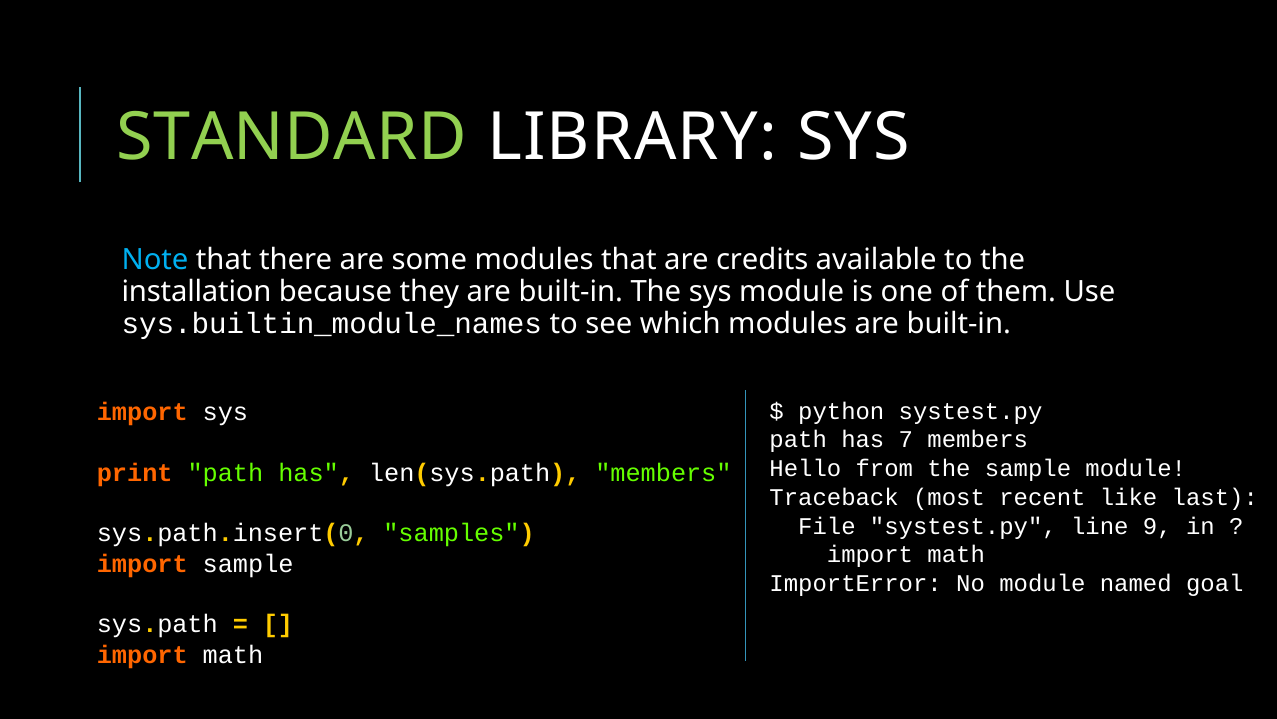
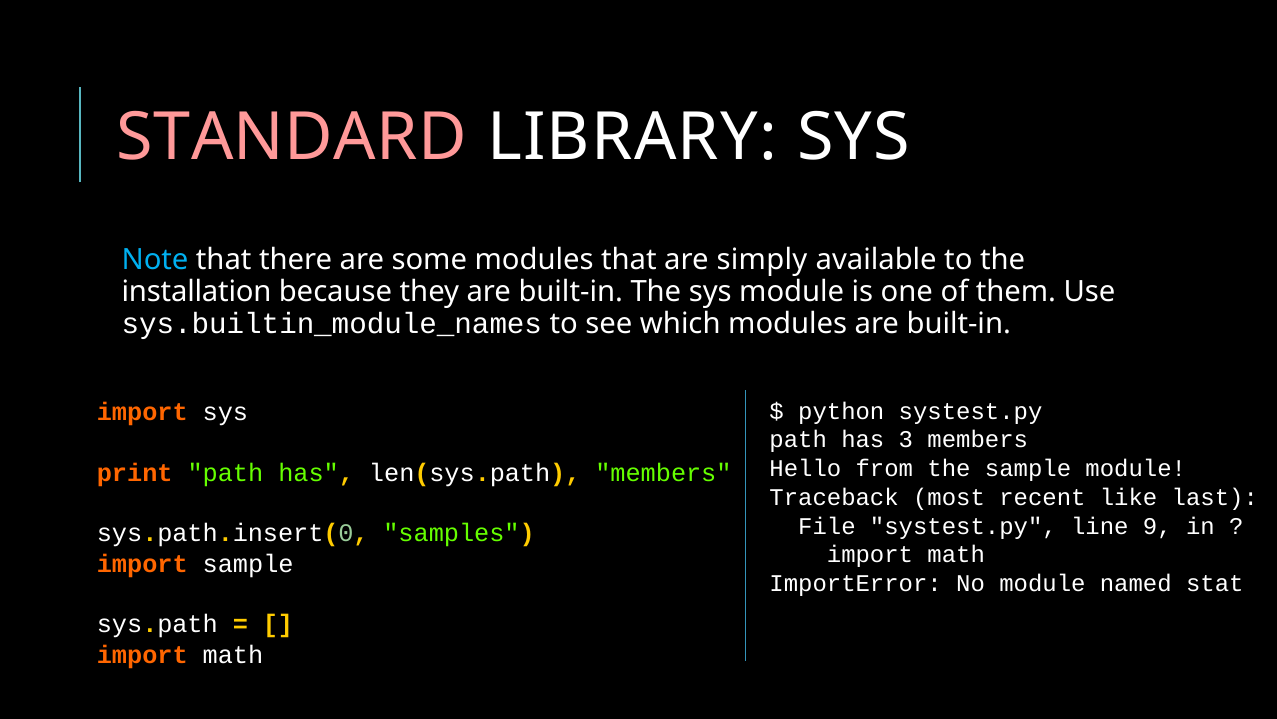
STANDARD colour: light green -> pink (292, 137)
credits: credits -> simply (762, 260)
7: 7 -> 3 (906, 440)
goal: goal -> stat (1215, 583)
